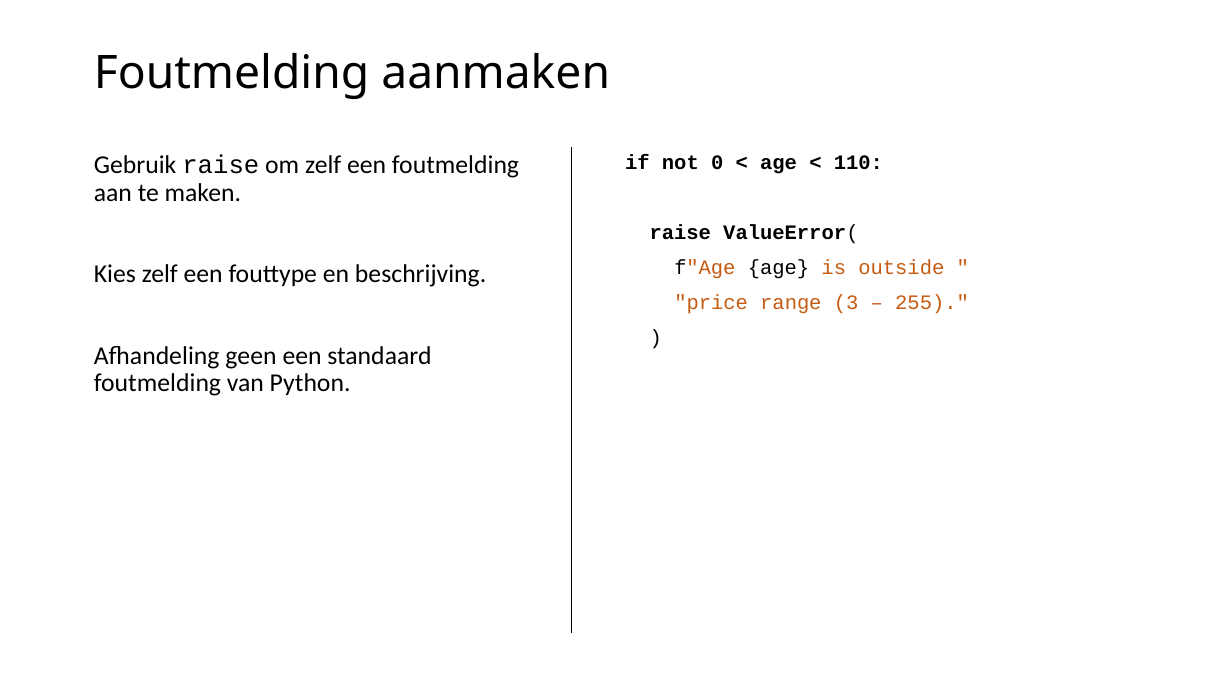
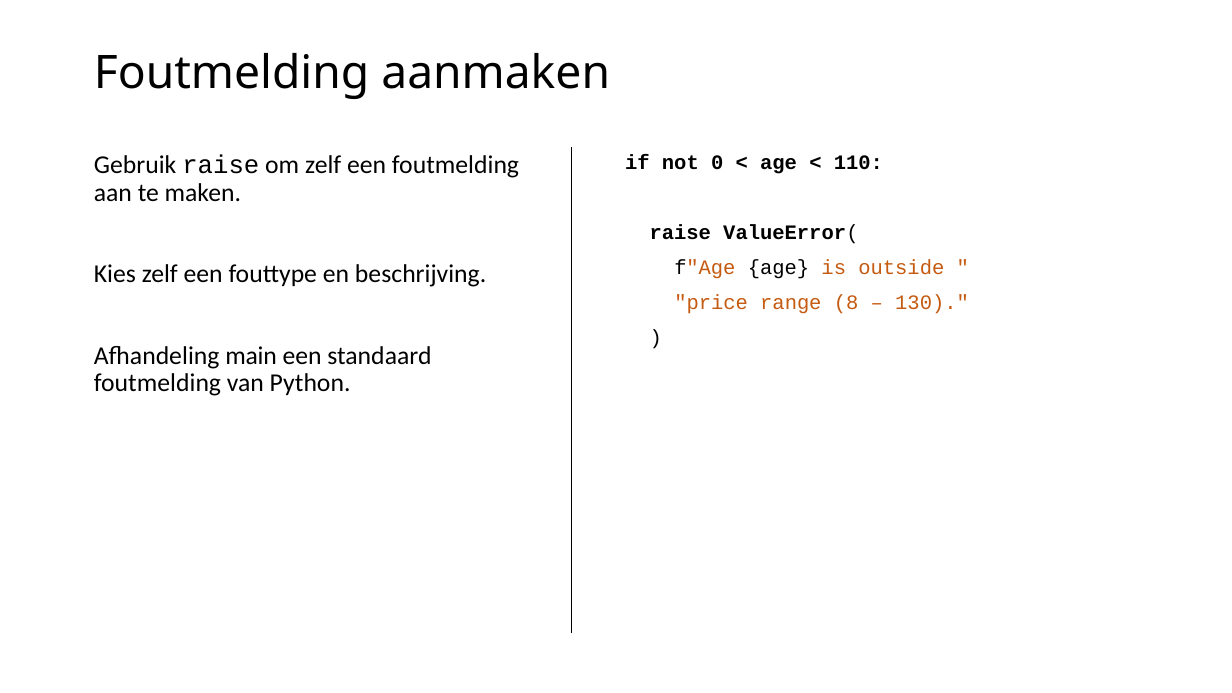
3: 3 -> 8 (846, 303)
255: 255 -> 130 (932, 303)
geen: geen -> main (251, 356)
